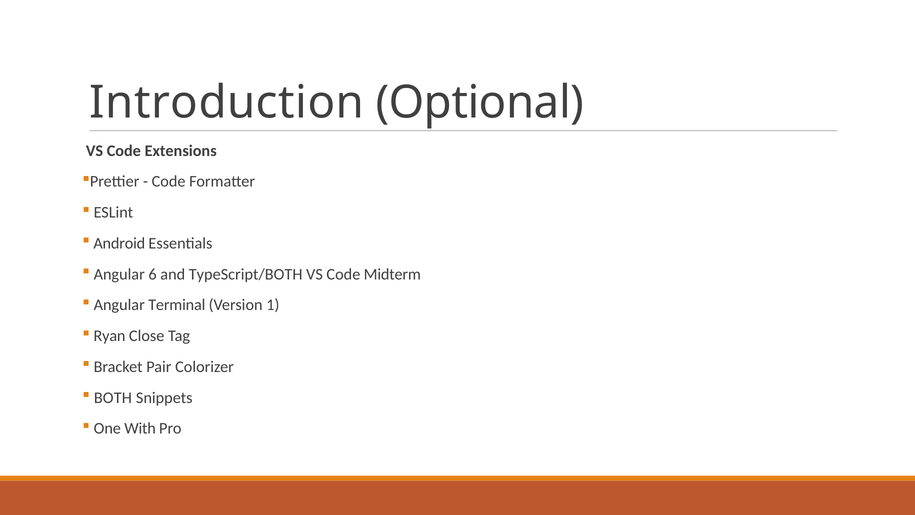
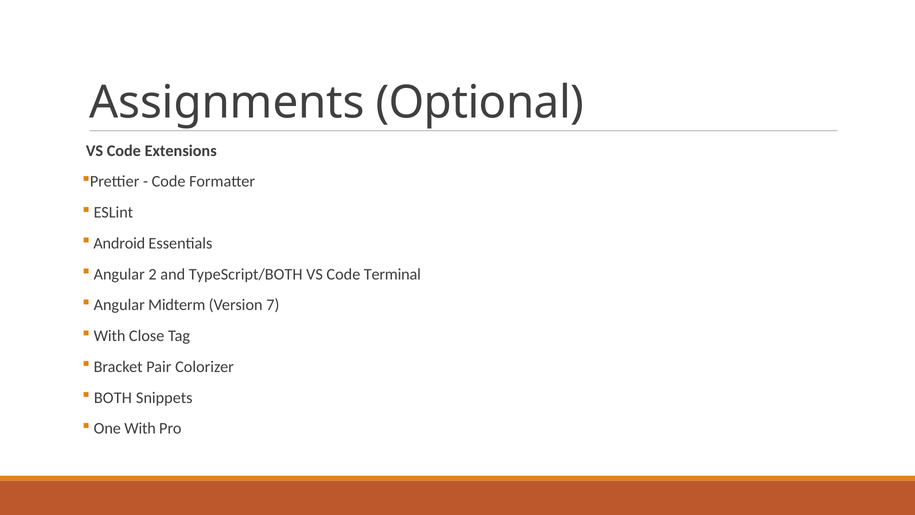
Introduction: Introduction -> Assignments (227, 103)
6: 6 -> 2 (153, 274)
Midterm: Midterm -> Terminal (392, 274)
Terminal: Terminal -> Midterm (177, 305)
1: 1 -> 7 (273, 305)
Ryan: Ryan -> With (110, 336)
